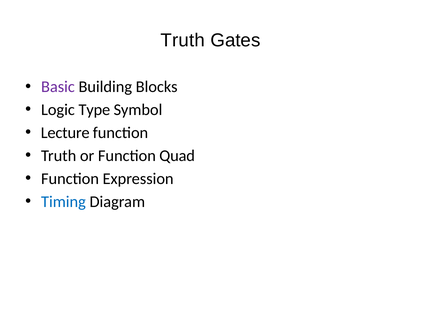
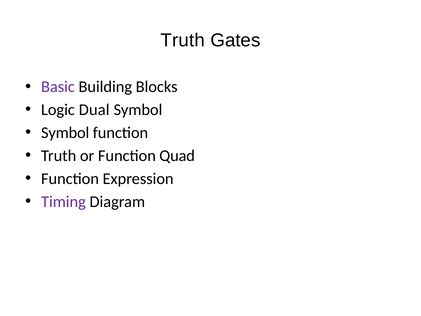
Type: Type -> Dual (94, 110)
Lecture: Lecture -> Symbol (65, 133)
Timing colour: blue -> purple (63, 201)
